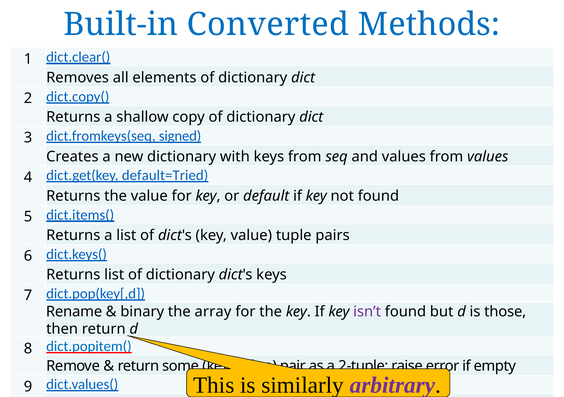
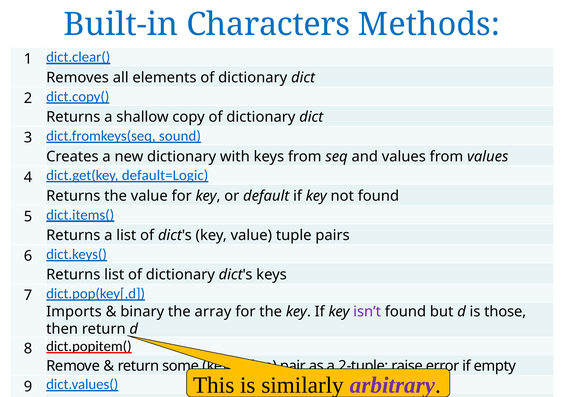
Converted: Converted -> Characters (268, 24)
signed: signed -> sound (180, 136)
default=Tried: default=Tried -> default=Logic (165, 176)
Rename: Rename -> Imports (74, 312)
dict.popitem( colour: blue -> black (89, 347)
